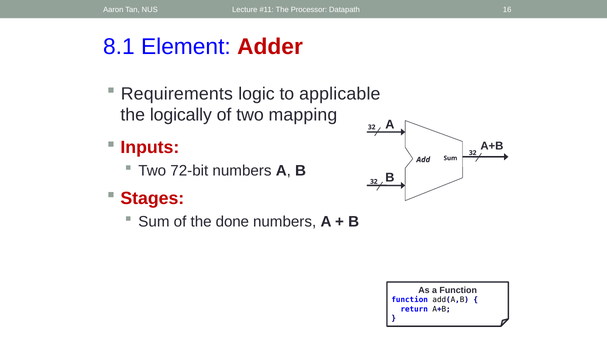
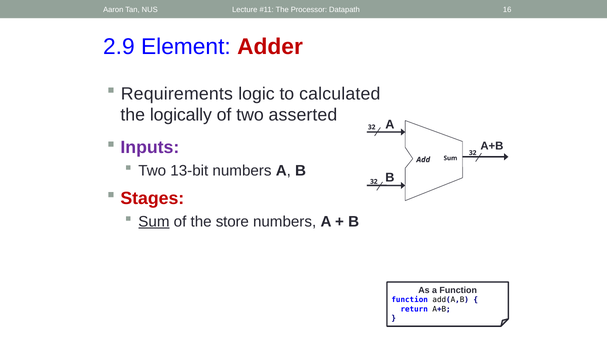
8.1: 8.1 -> 2.9 (119, 47)
applicable: applicable -> calculated (340, 94)
mapping: mapping -> asserted (303, 115)
Inputs colour: red -> purple (150, 148)
72-bit: 72-bit -> 13-bit (189, 171)
Sum underline: none -> present (154, 222)
done: done -> store (232, 222)
